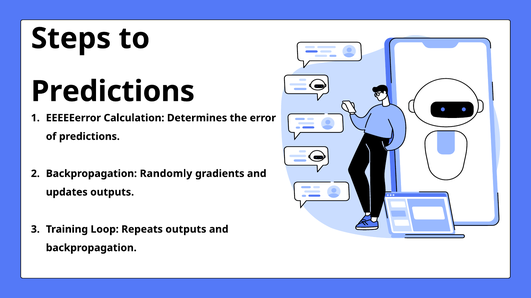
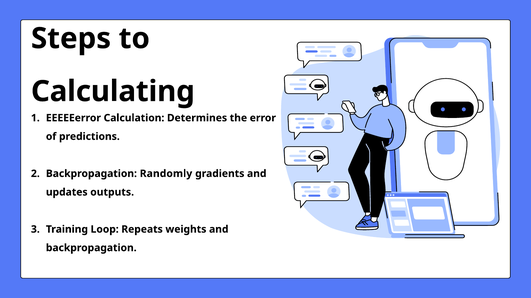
Predictions: Predictions -> Calculating (113, 92)
Repeats outputs: outputs -> weights (186, 230)
